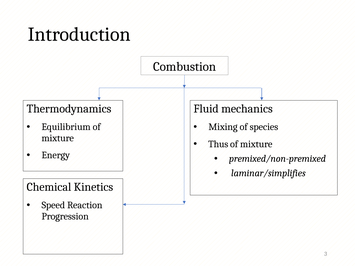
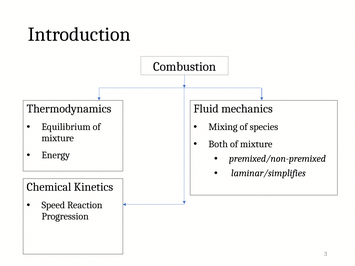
Thus: Thus -> Both (218, 144)
